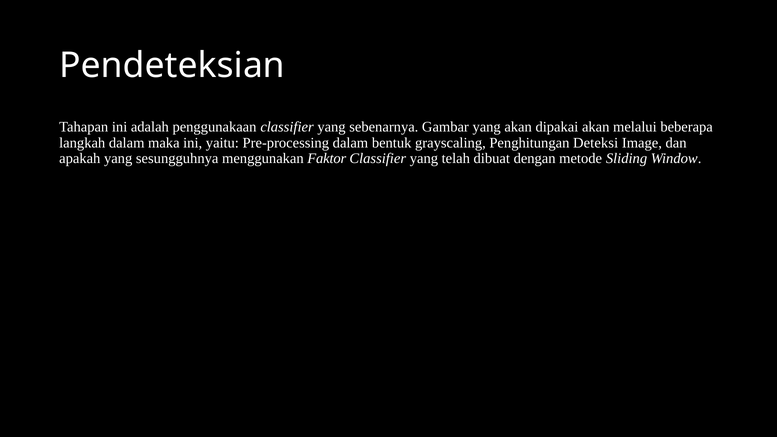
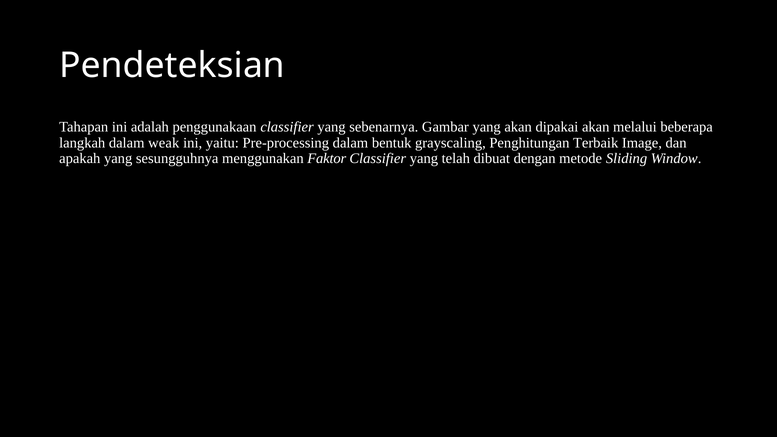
maka: maka -> weak (164, 143)
Deteksi: Deteksi -> Terbaik (596, 143)
